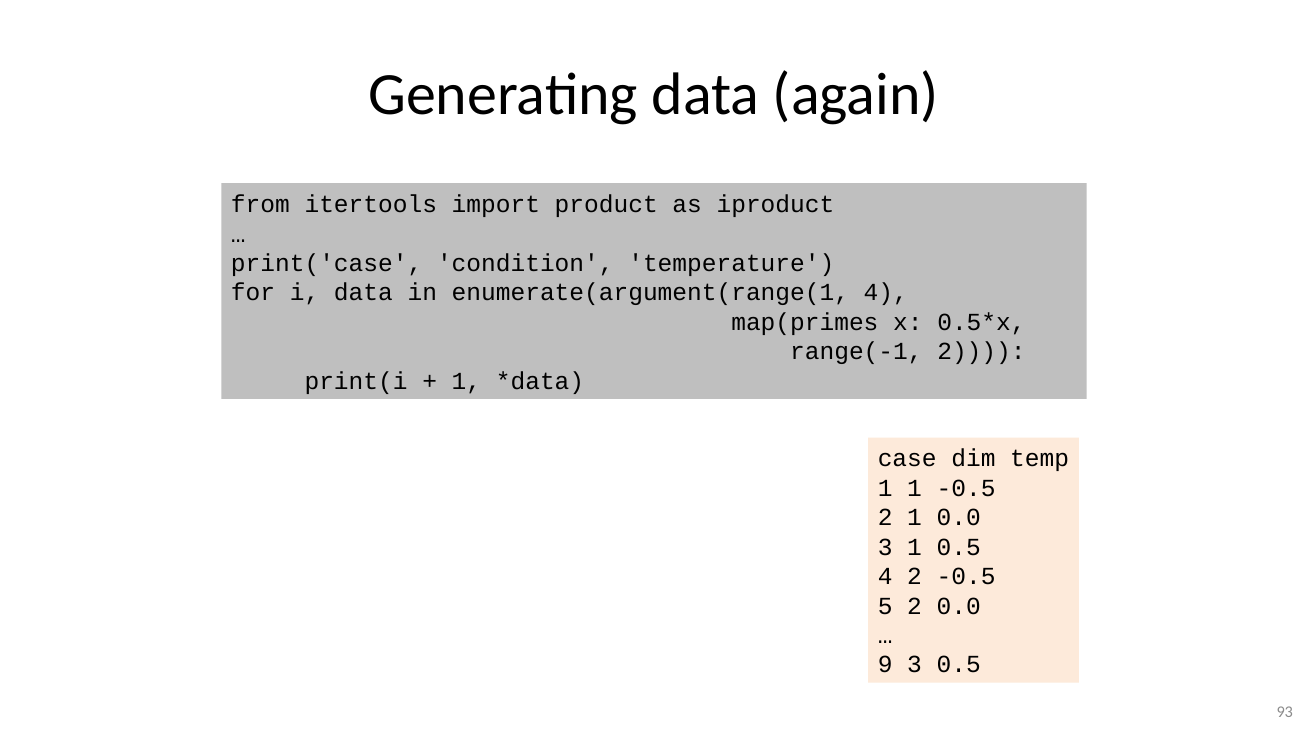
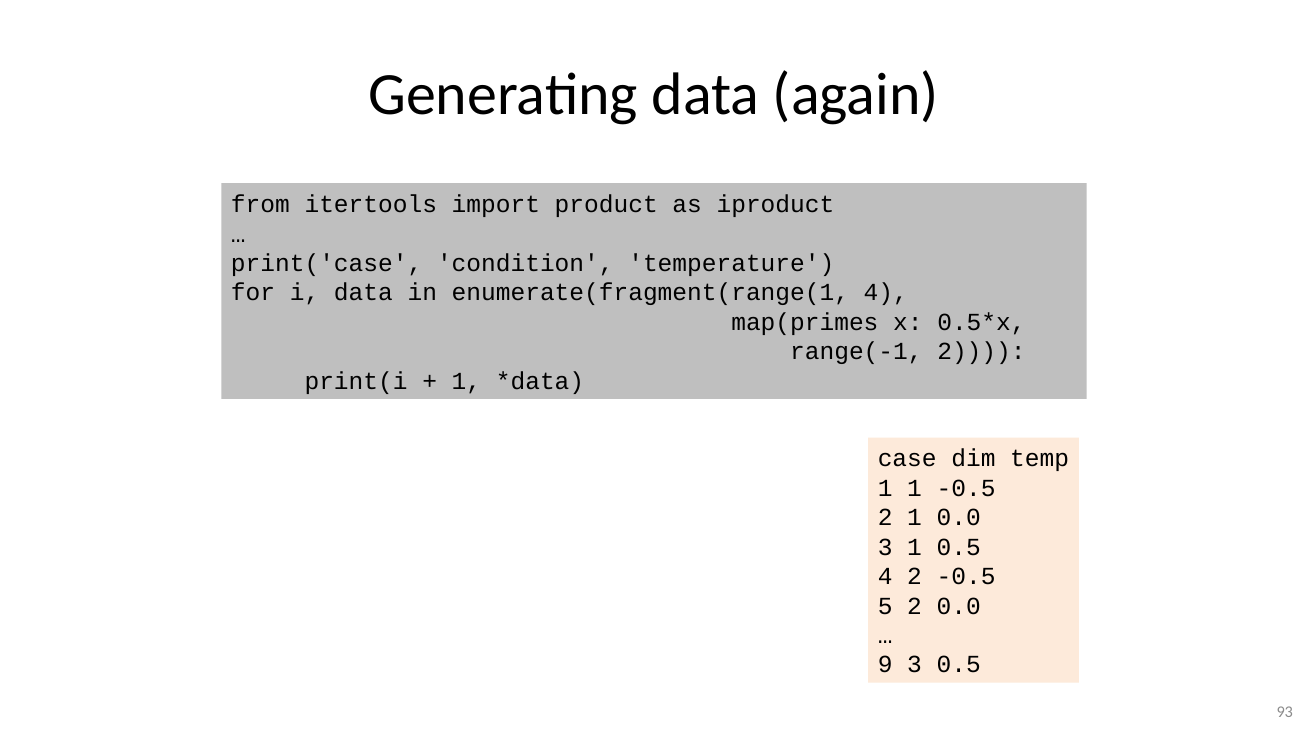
enumerate(argument(range(1: enumerate(argument(range(1 -> enumerate(fragment(range(1 (650, 293)
